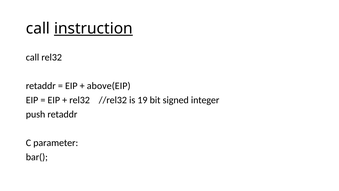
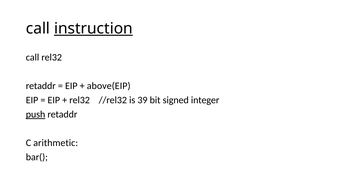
19: 19 -> 39 (142, 100)
push underline: none -> present (36, 114)
parameter: parameter -> arithmetic (56, 143)
